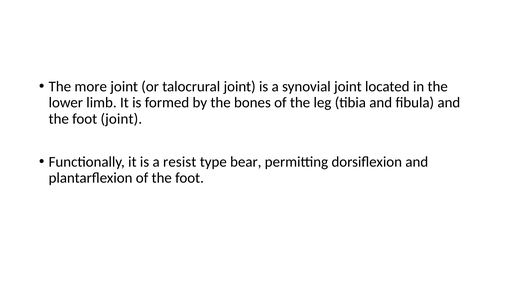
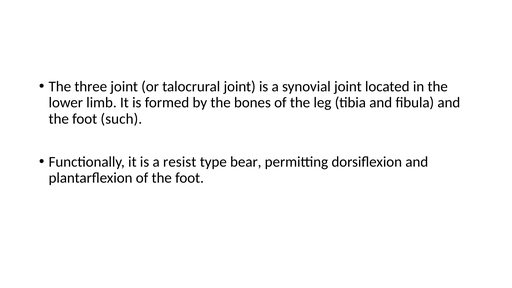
more: more -> three (91, 87)
foot joint: joint -> such (121, 119)
